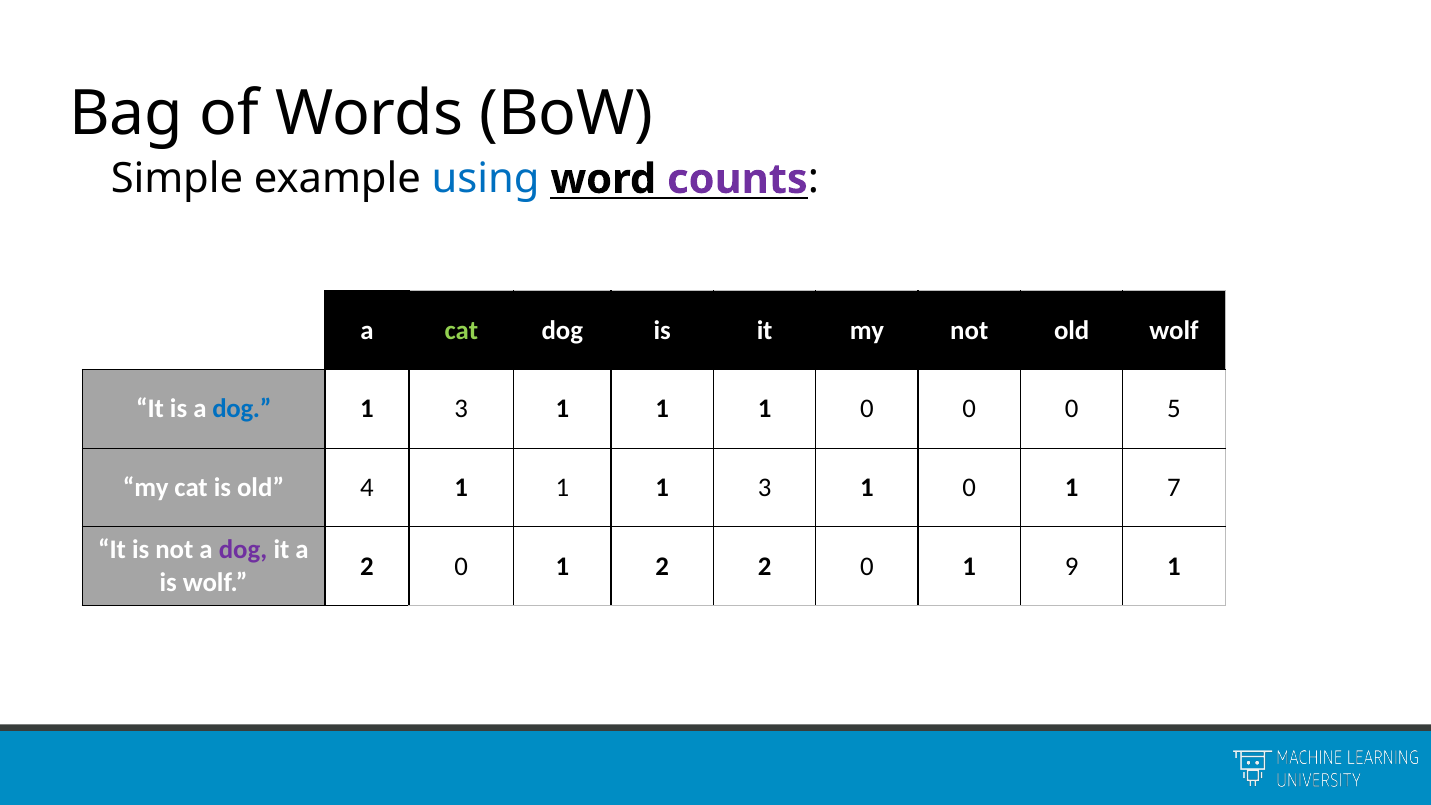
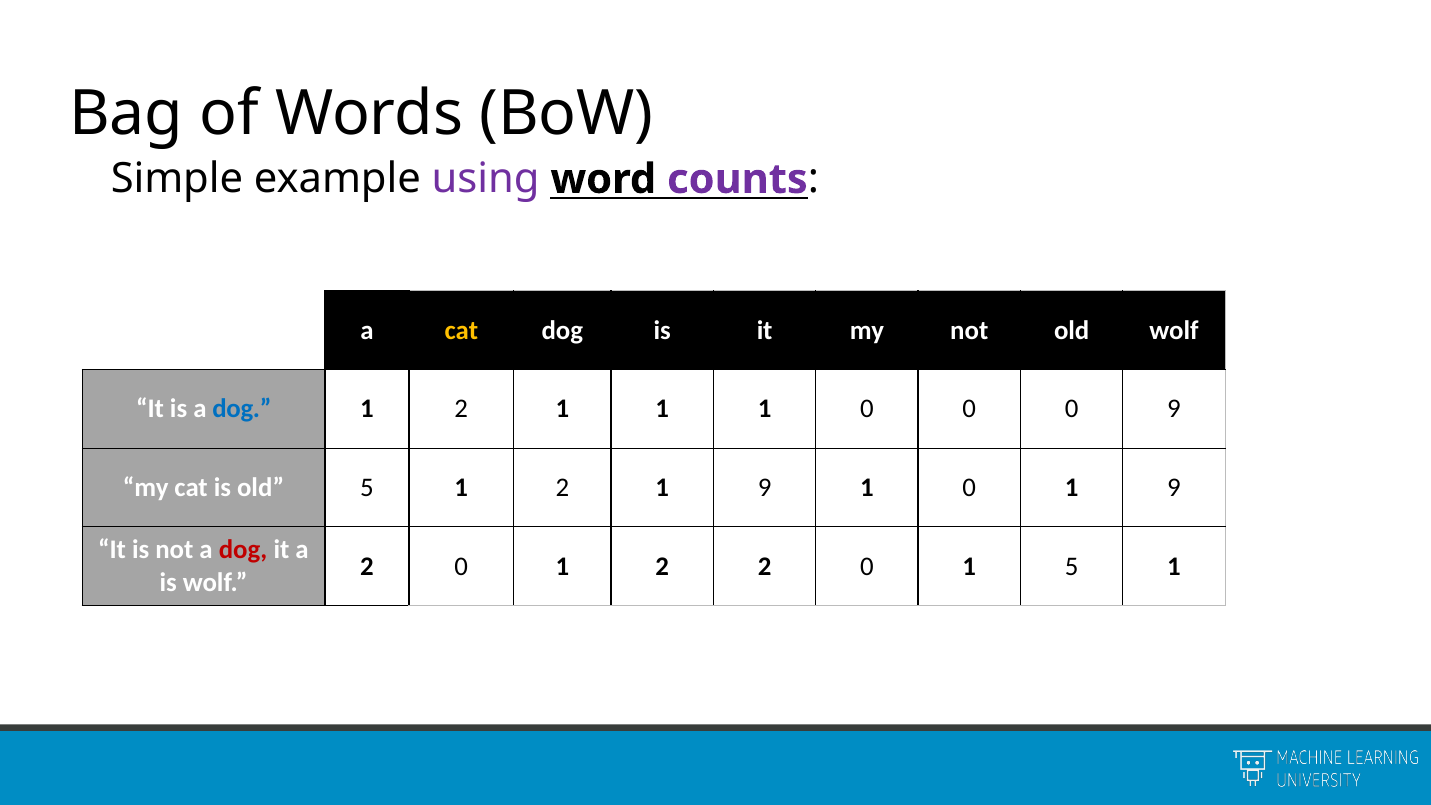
using colour: blue -> purple (486, 179)
cat colour: light green -> yellow (461, 330)
3: 3 -> 2 (461, 409)
0 5: 5 -> 9 (1174, 409)
old 4: 4 -> 5 (367, 488)
1: 1 -> 2 (562, 488)
3: 3 -> 9 (765, 488)
0 1 7: 7 -> 9 (1174, 488)
dog colour: purple -> red (243, 550)
1 9: 9 -> 5 (1072, 566)
